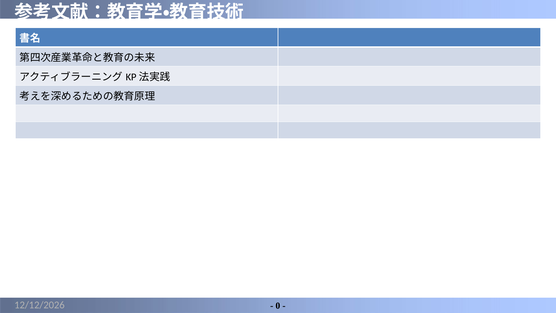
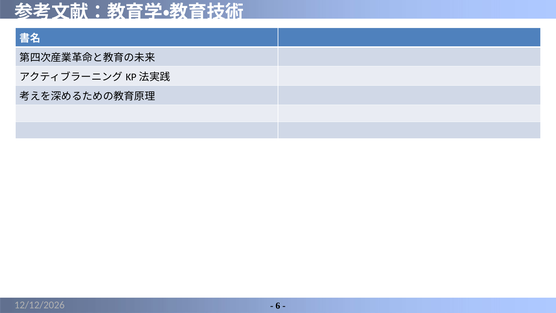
0: 0 -> 6 (278, 306)
